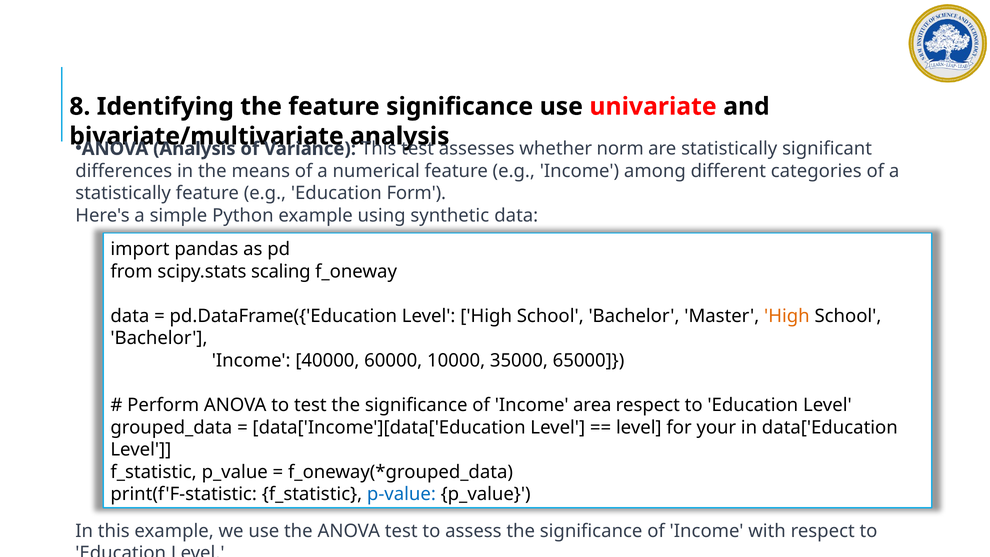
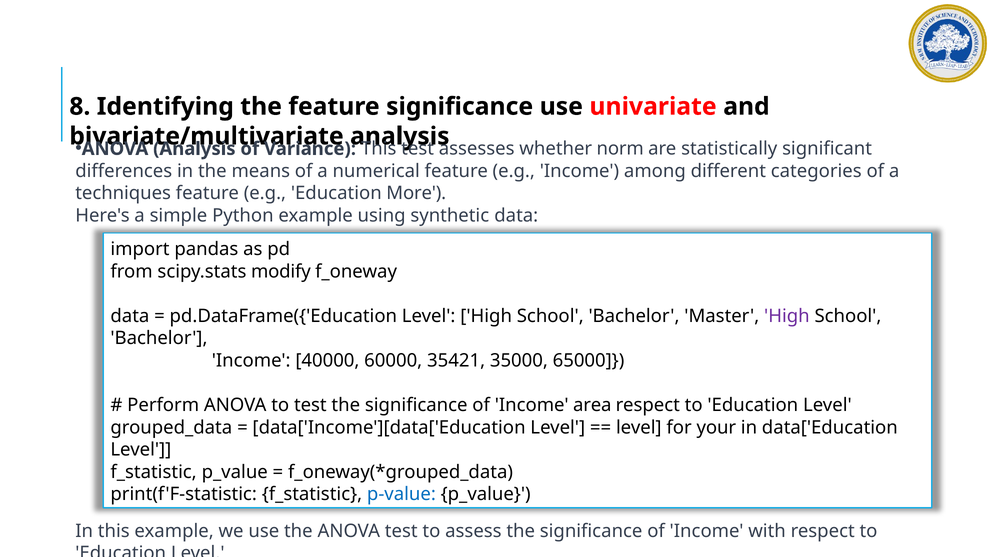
statistically: statistically -> techniques (123, 193)
Form: Form -> More (416, 193)
scaling: scaling -> modify (281, 271)
High colour: orange -> purple (787, 316)
10000: 10000 -> 35421 (456, 360)
